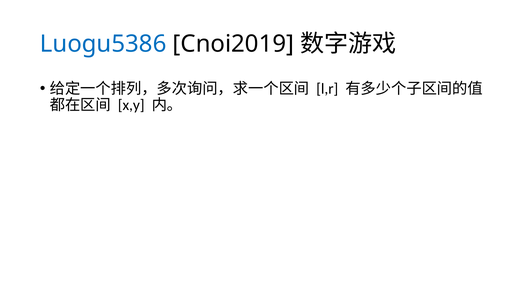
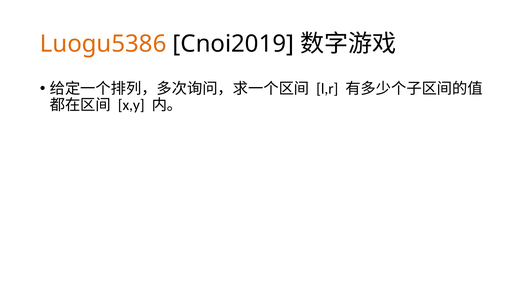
Luogu5386 colour: blue -> orange (103, 44)
